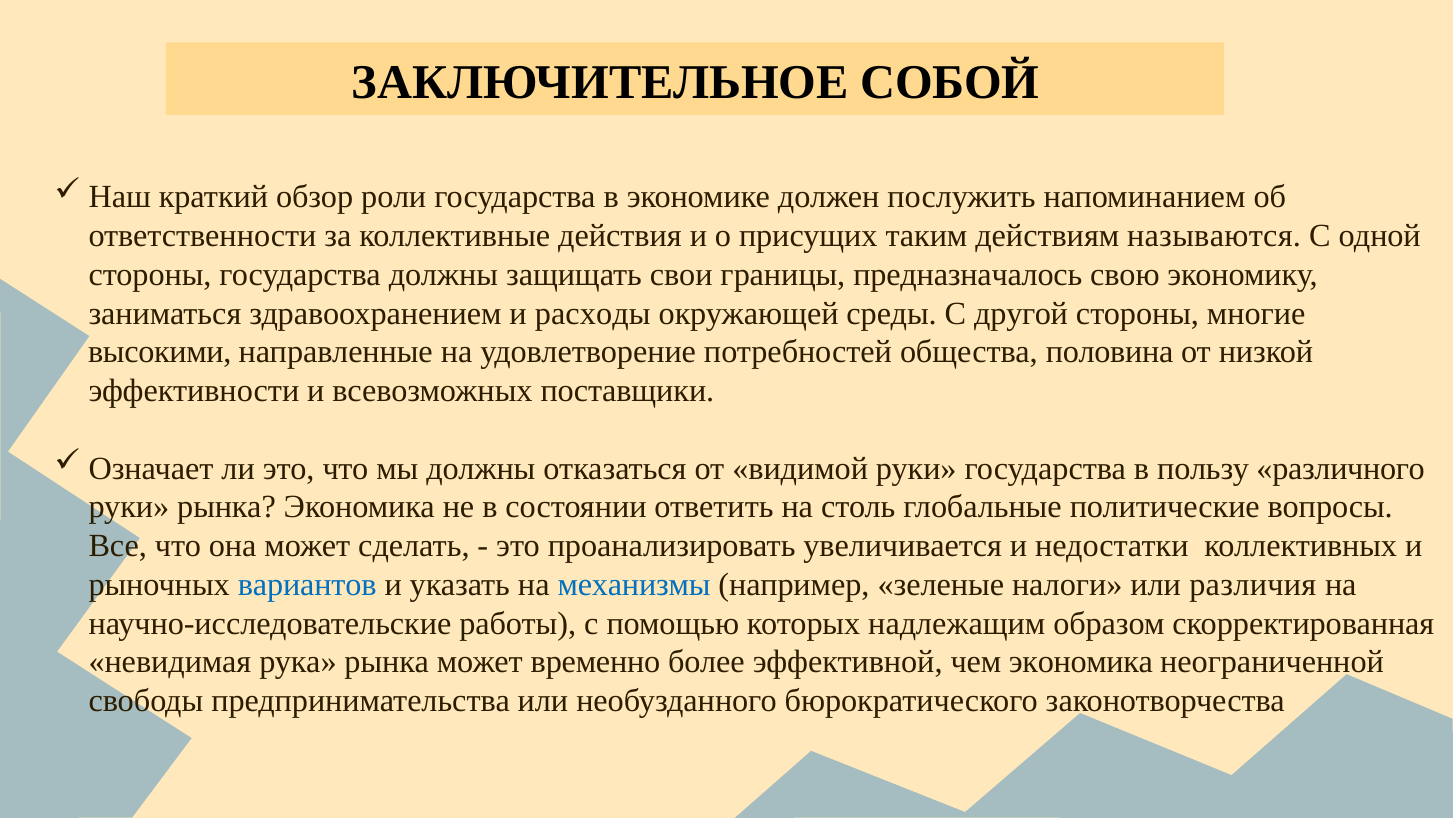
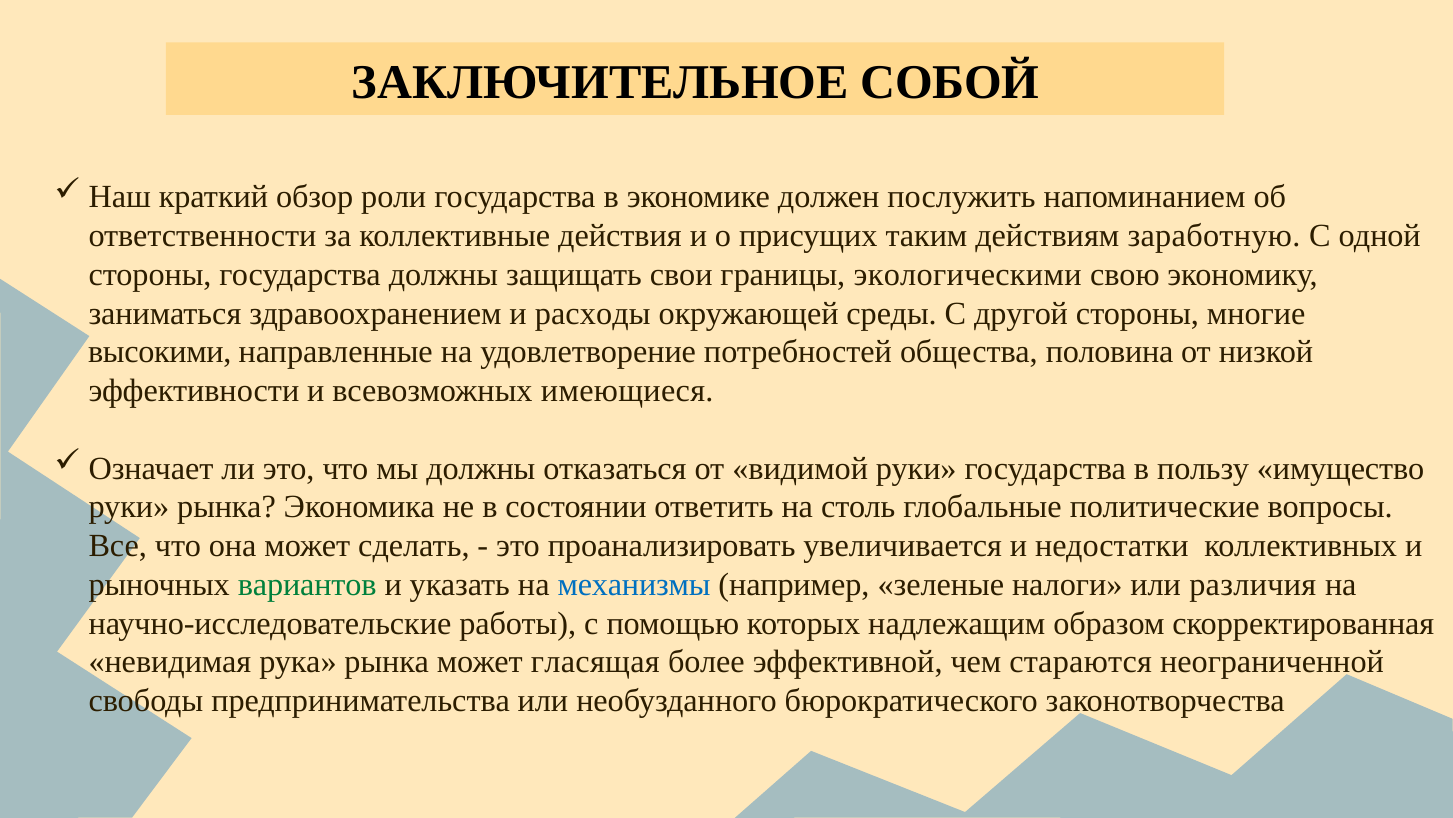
называются: называются -> заработную (1214, 236)
предназначалось: предназначалось -> экологическими (968, 275)
поставщики: поставщики -> имеющиеся (627, 391)
различного: различного -> имущество (1341, 468)
вариантов colour: blue -> green (307, 584)
временно: временно -> гласящая (595, 662)
чем экономика: экономика -> стараются (1081, 662)
